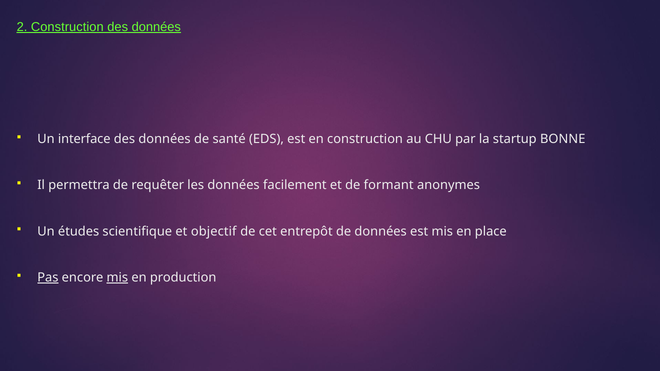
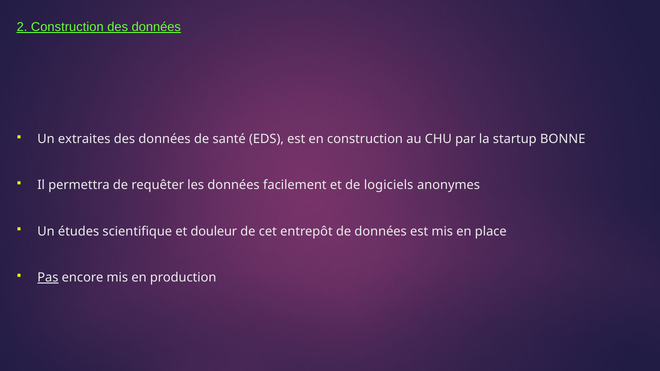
interface: interface -> extraites (84, 139)
formant: formant -> logiciels (389, 185)
objectif: objectif -> douleur (214, 232)
mis underline: present -> none (117, 278)
